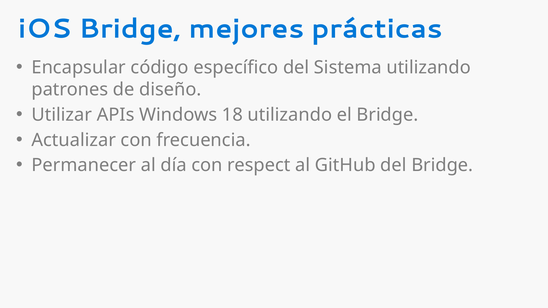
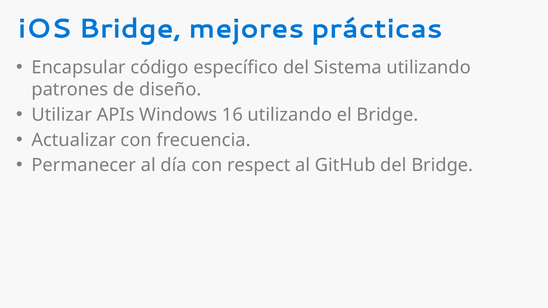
18: 18 -> 16 (232, 115)
